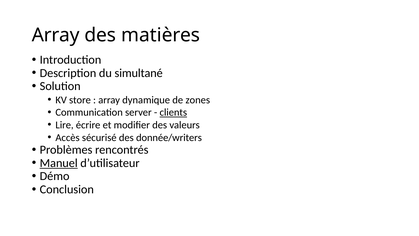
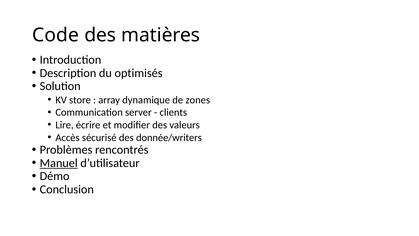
Array: Array -> Code (56, 35)
simultané: simultané -> optimisés (139, 73)
clients underline: present -> none (173, 112)
